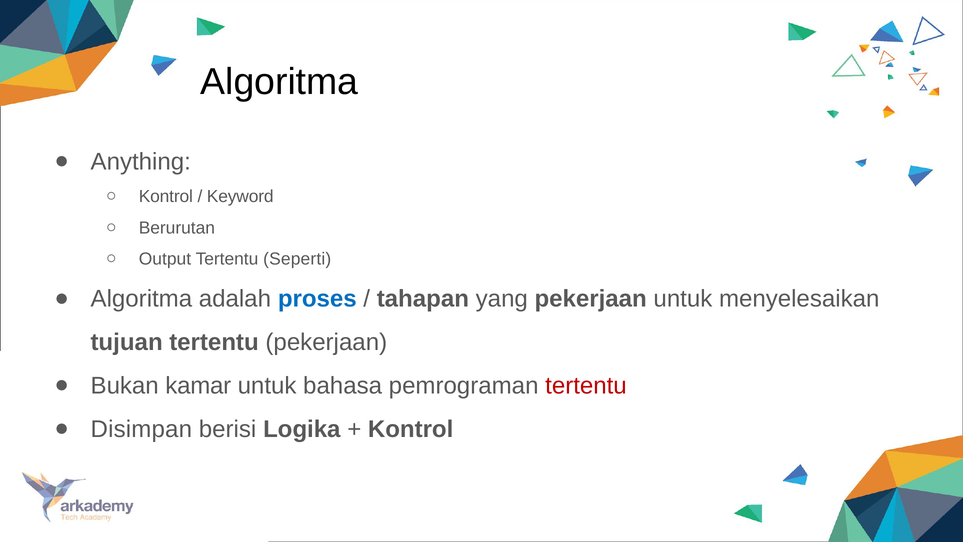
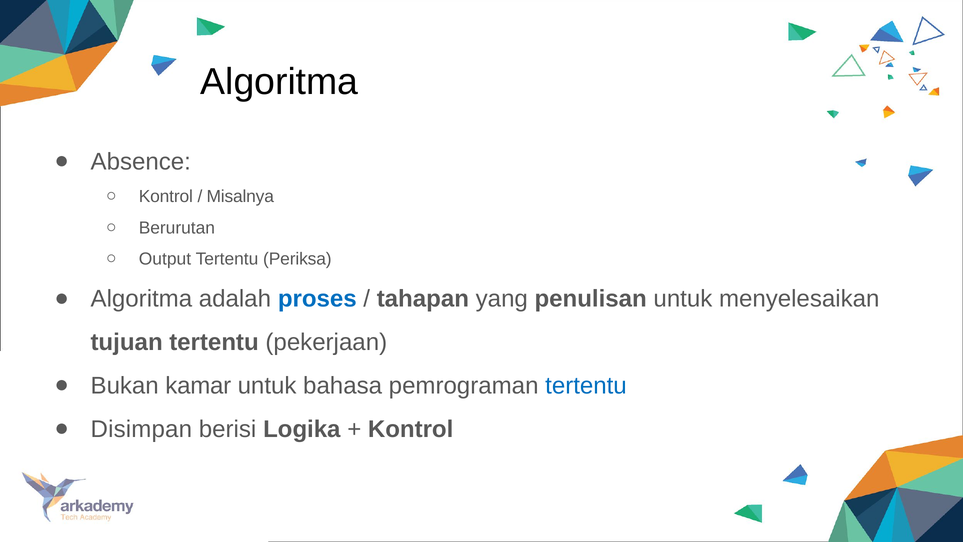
Anything: Anything -> Absence (141, 162)
Keyword: Keyword -> Misalnya (240, 196)
Seperti: Seperti -> Periksa (297, 259)
yang pekerjaan: pekerjaan -> penulisan (591, 299)
tertentu colour: red -> blue (586, 386)
